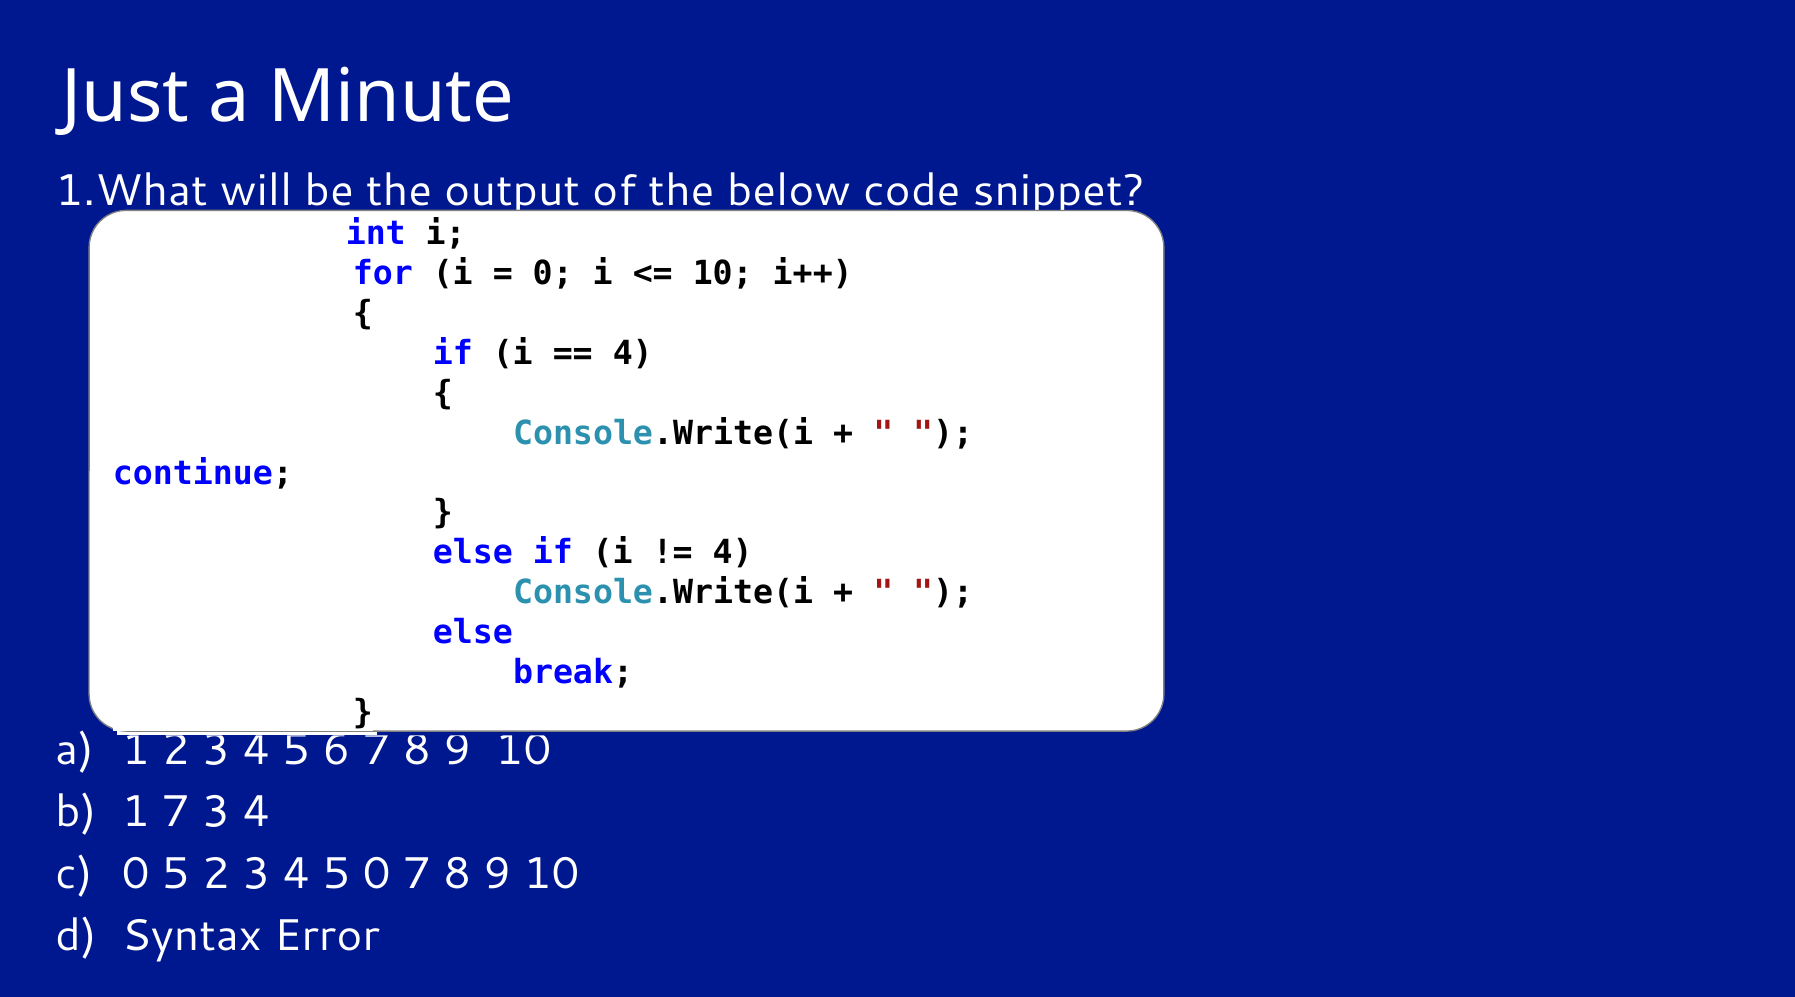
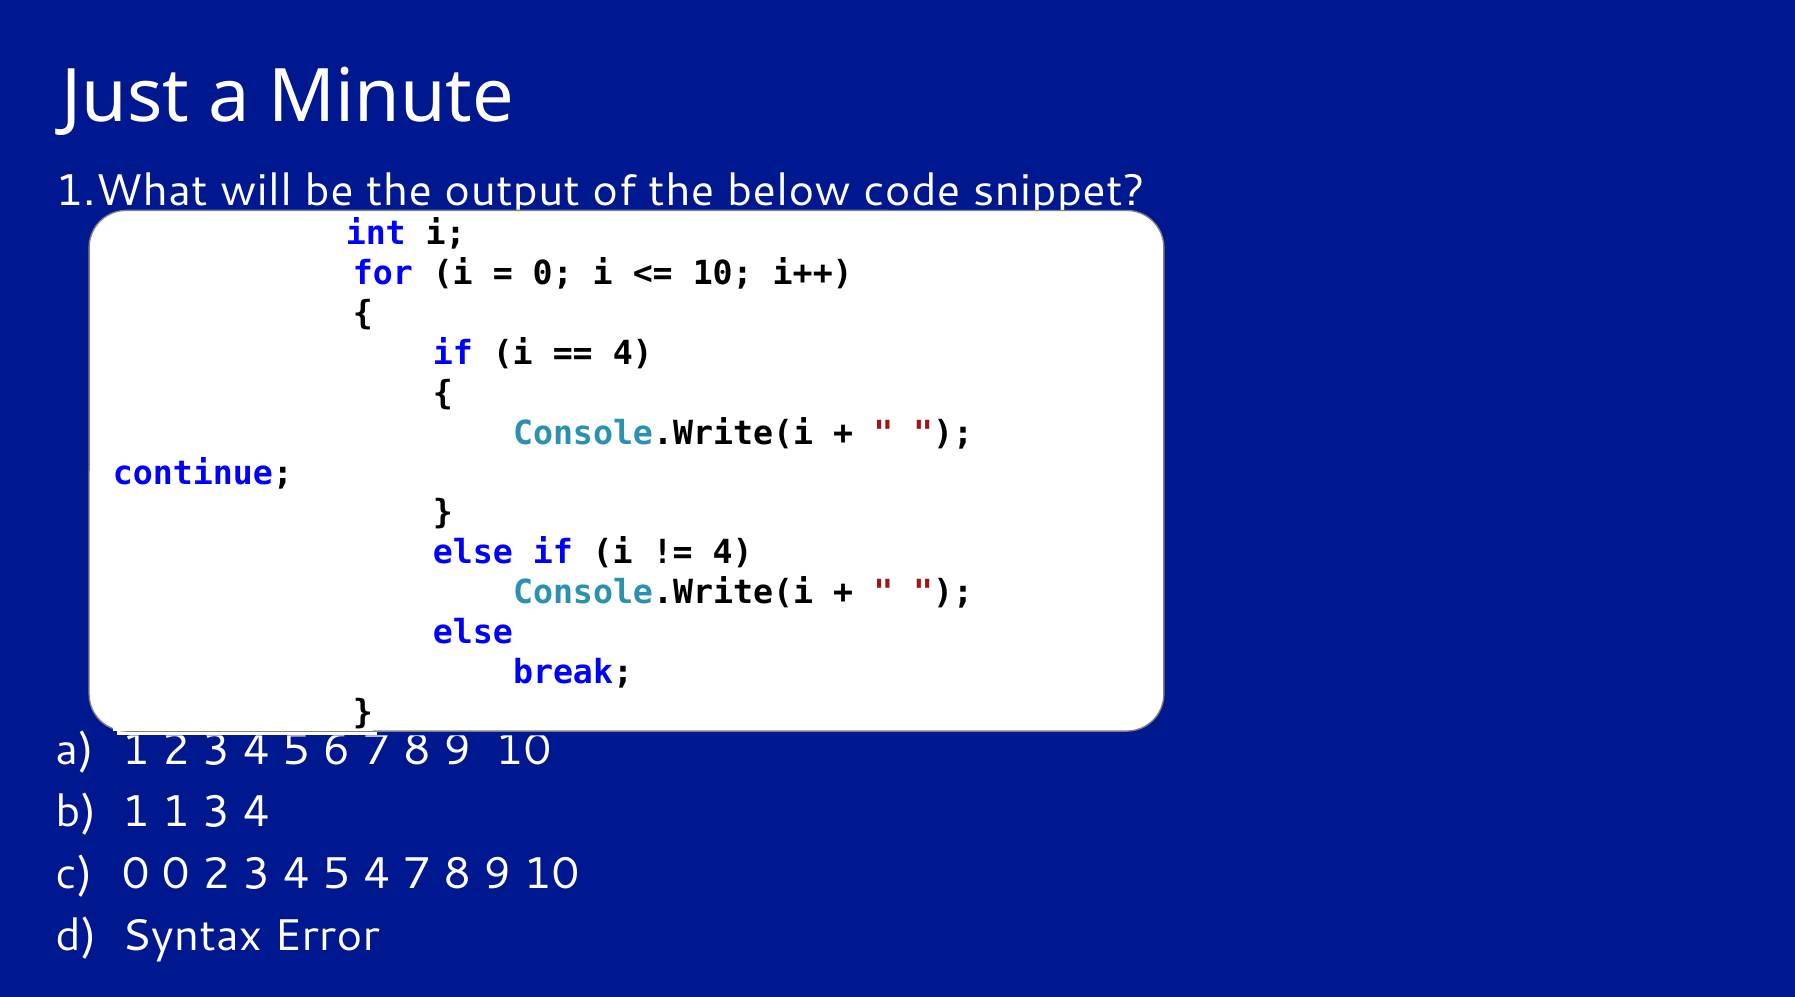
1 7: 7 -> 1 (176, 812)
0 5: 5 -> 0 (176, 874)
5 0: 0 -> 4 (377, 874)
